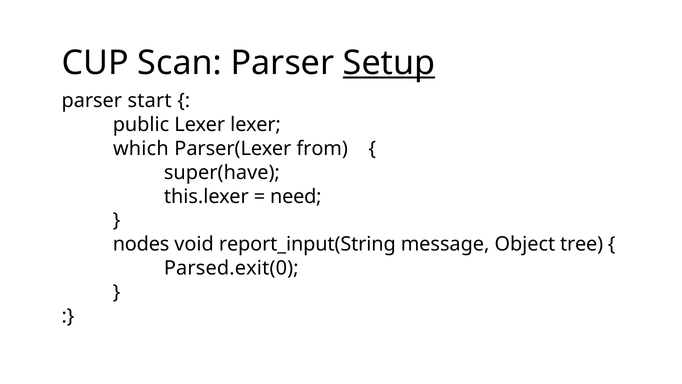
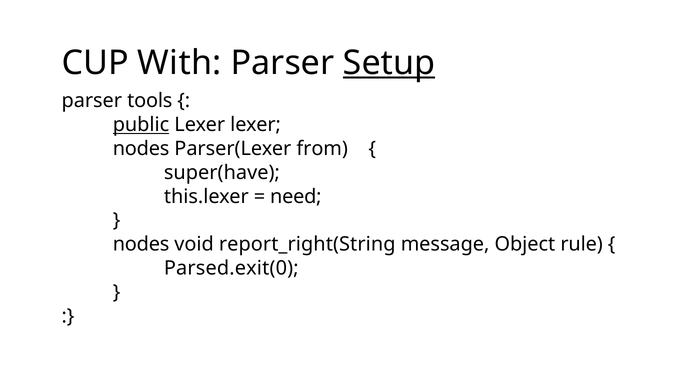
Scan: Scan -> With (180, 63)
start: start -> tools (150, 101)
public underline: none -> present (141, 125)
which: which -> nodes (141, 149)
report_input(String: report_input(String -> report_right(String (307, 244)
tree: tree -> rule (582, 244)
